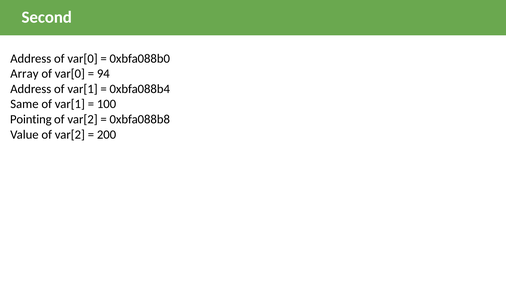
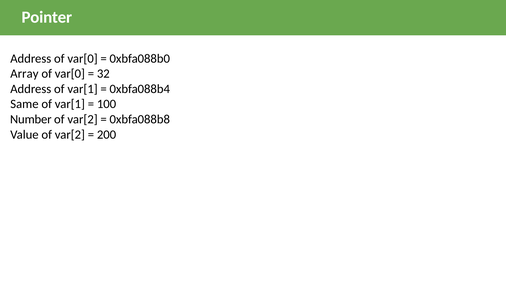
Second: Second -> Pointer (47, 17)
94: 94 -> 32 (103, 74)
Pointing: Pointing -> Number (31, 119)
